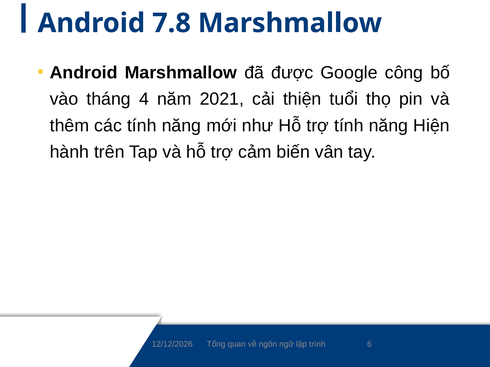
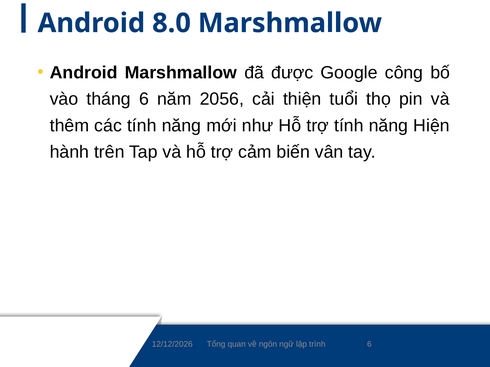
7.8: 7.8 -> 8.0 (172, 23)
tháng 4: 4 -> 6 (144, 99)
2021: 2021 -> 2056 (222, 99)
